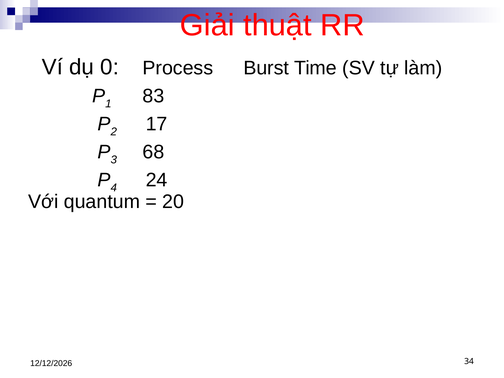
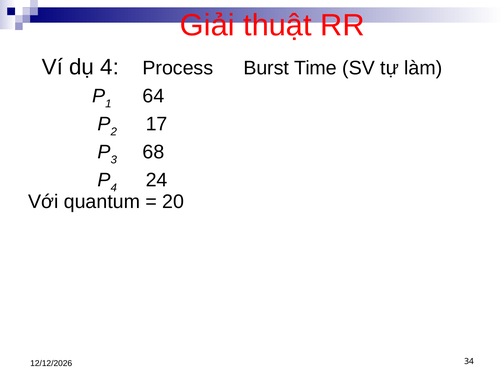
dụ 0: 0 -> 4 (110, 67)
83: 83 -> 64 (153, 96)
